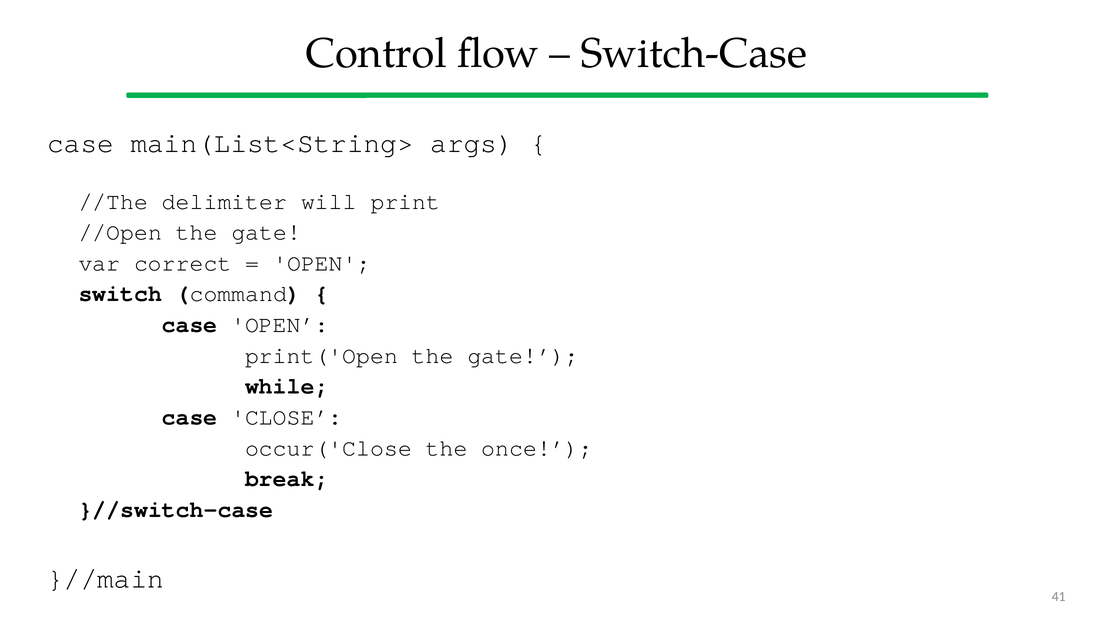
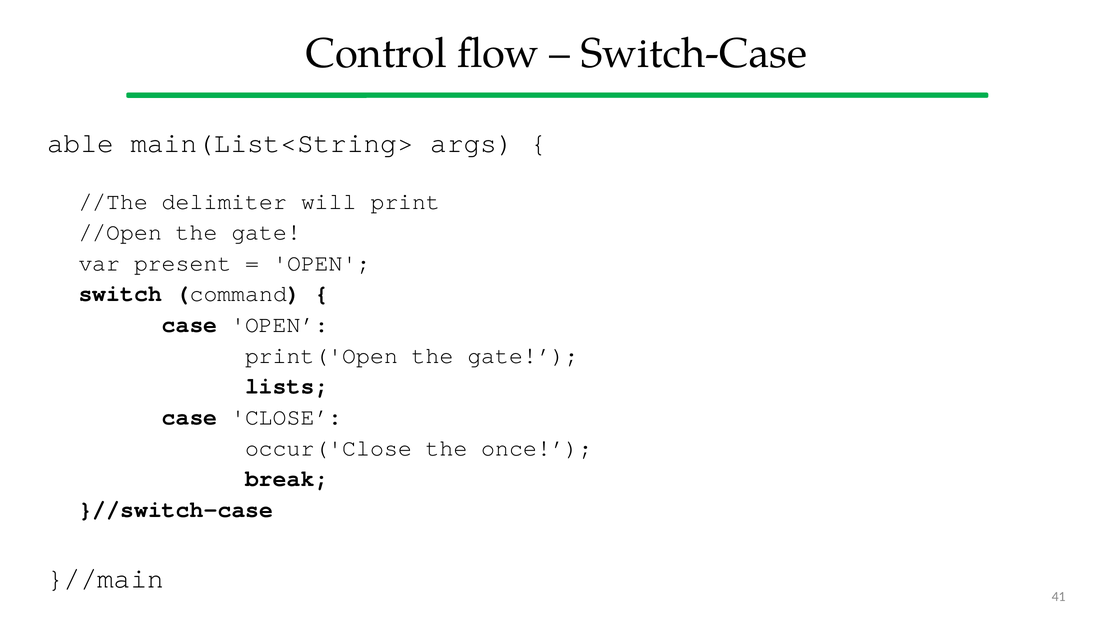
case: case -> able (81, 143)
correct: correct -> present (183, 263)
while: while -> lists (287, 386)
